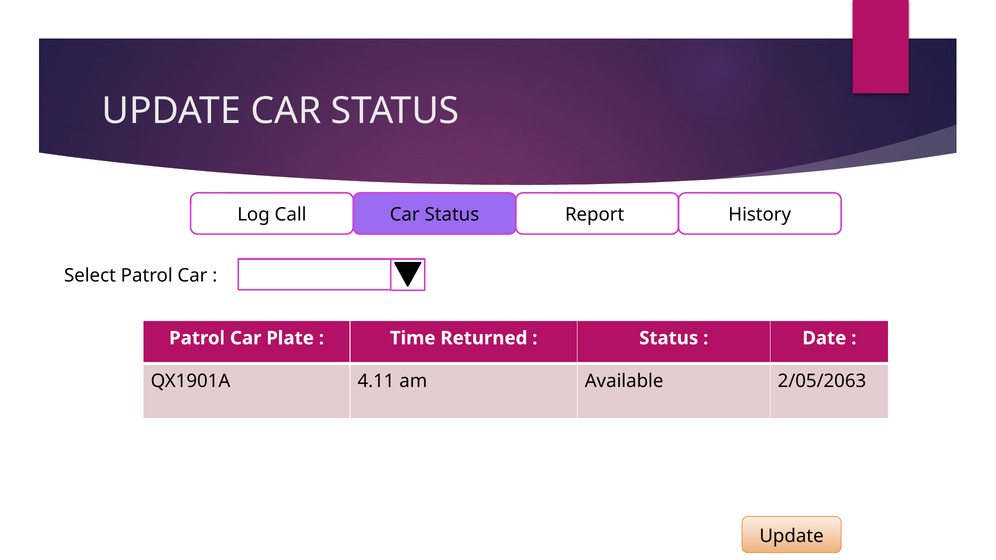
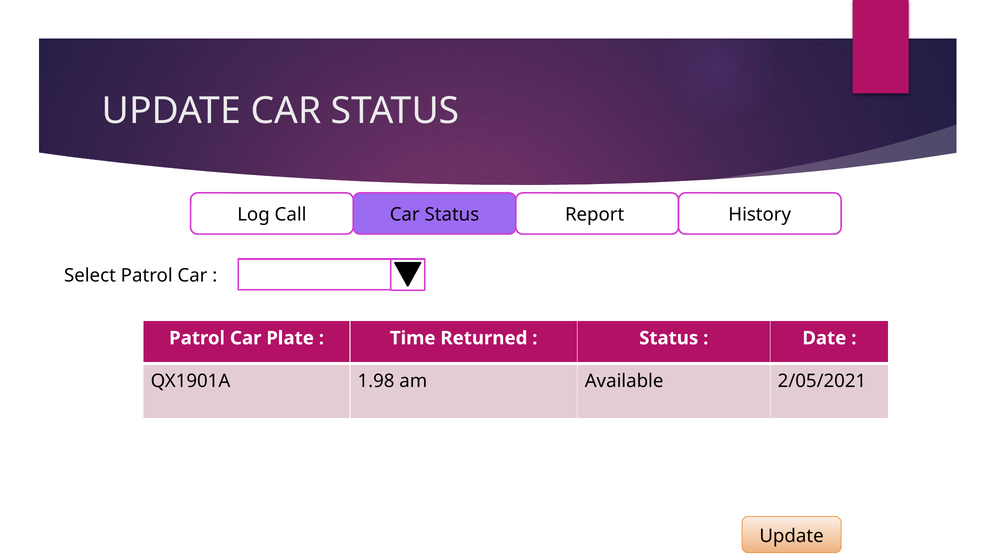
4.11: 4.11 -> 1.98 (376, 381)
2/05/2063: 2/05/2063 -> 2/05/2021 (822, 381)
